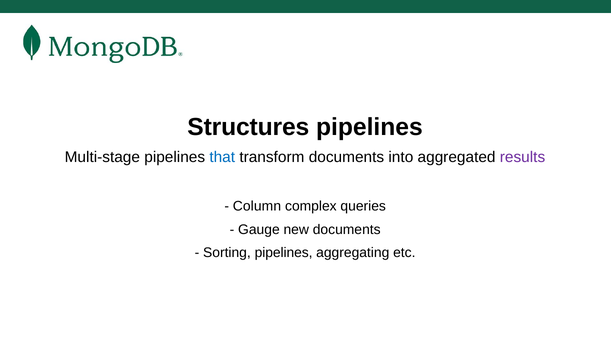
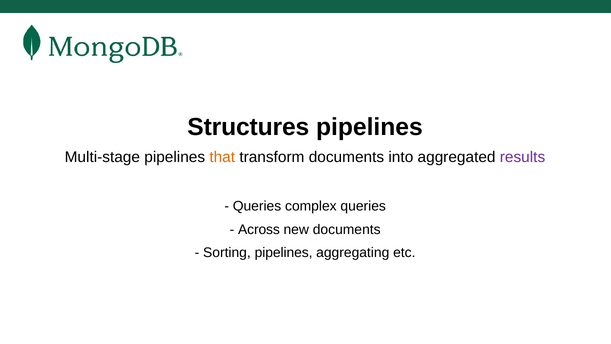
that colour: blue -> orange (222, 157)
Column: Column -> Queries (257, 206)
Gauge: Gauge -> Across (259, 229)
